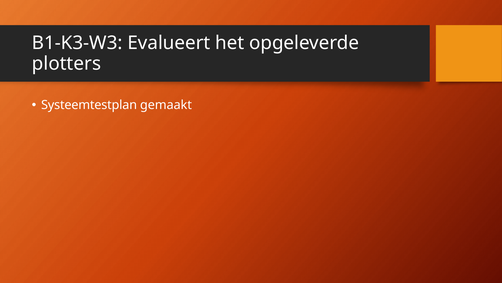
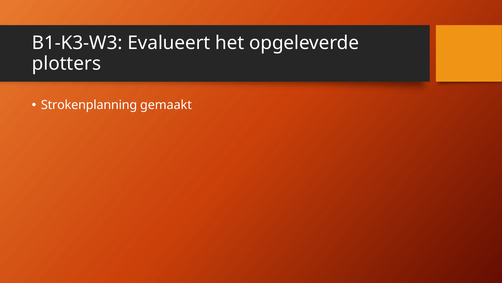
Systeemtestplan: Systeemtestplan -> Strokenplanning (89, 105)
